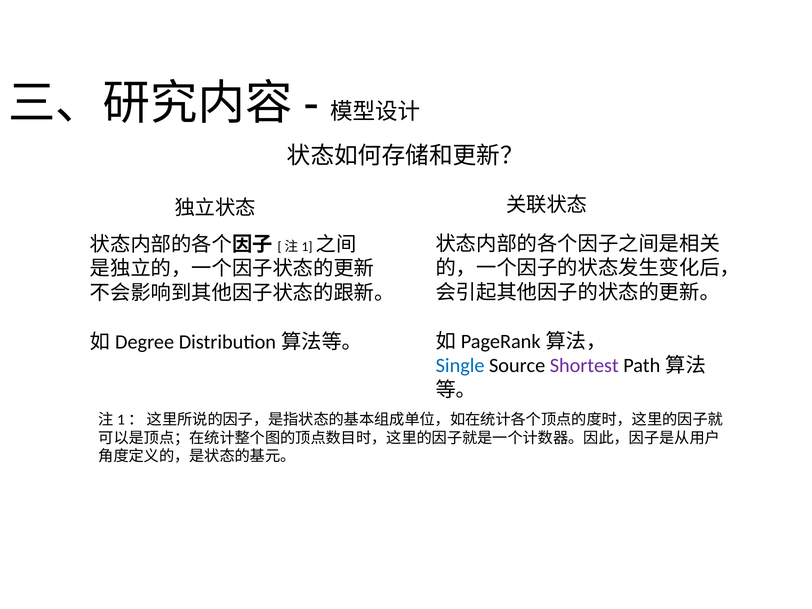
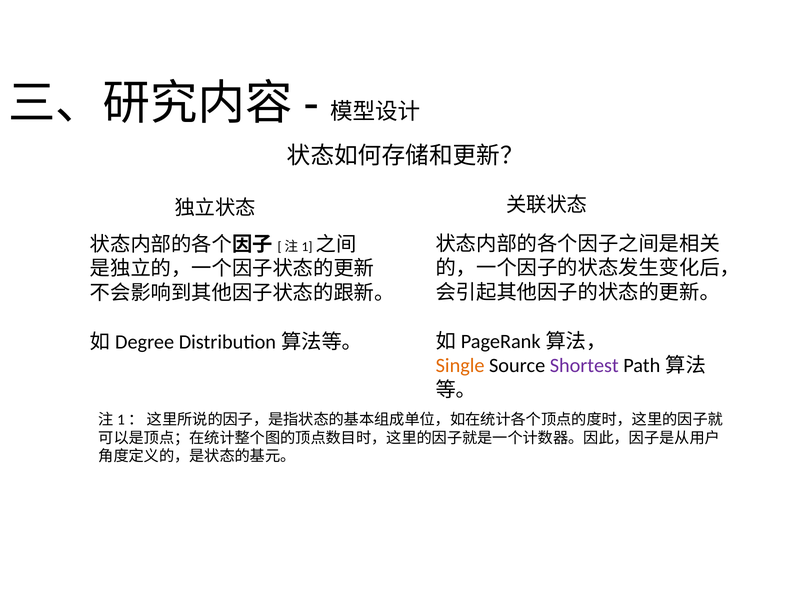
Single colour: blue -> orange (460, 366)
